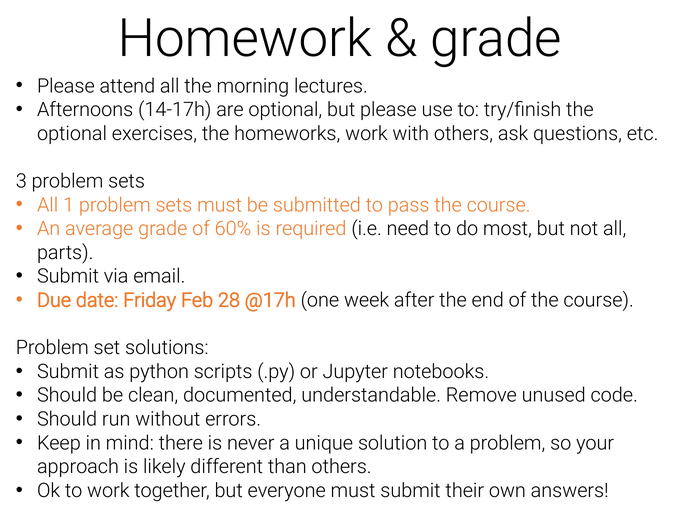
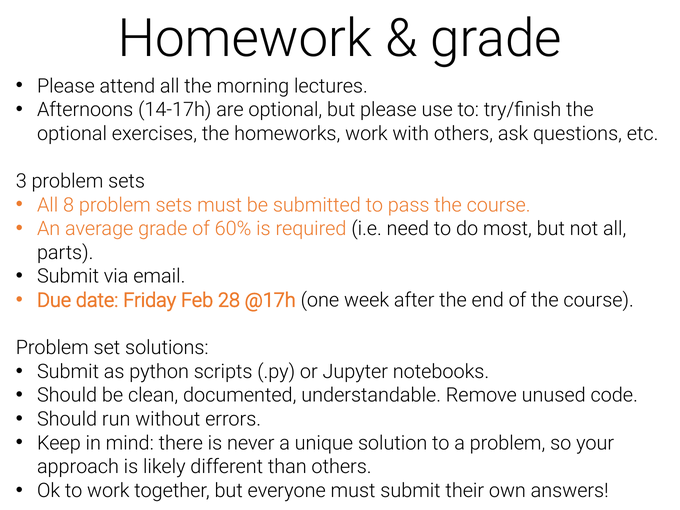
1: 1 -> 8 (69, 205)
